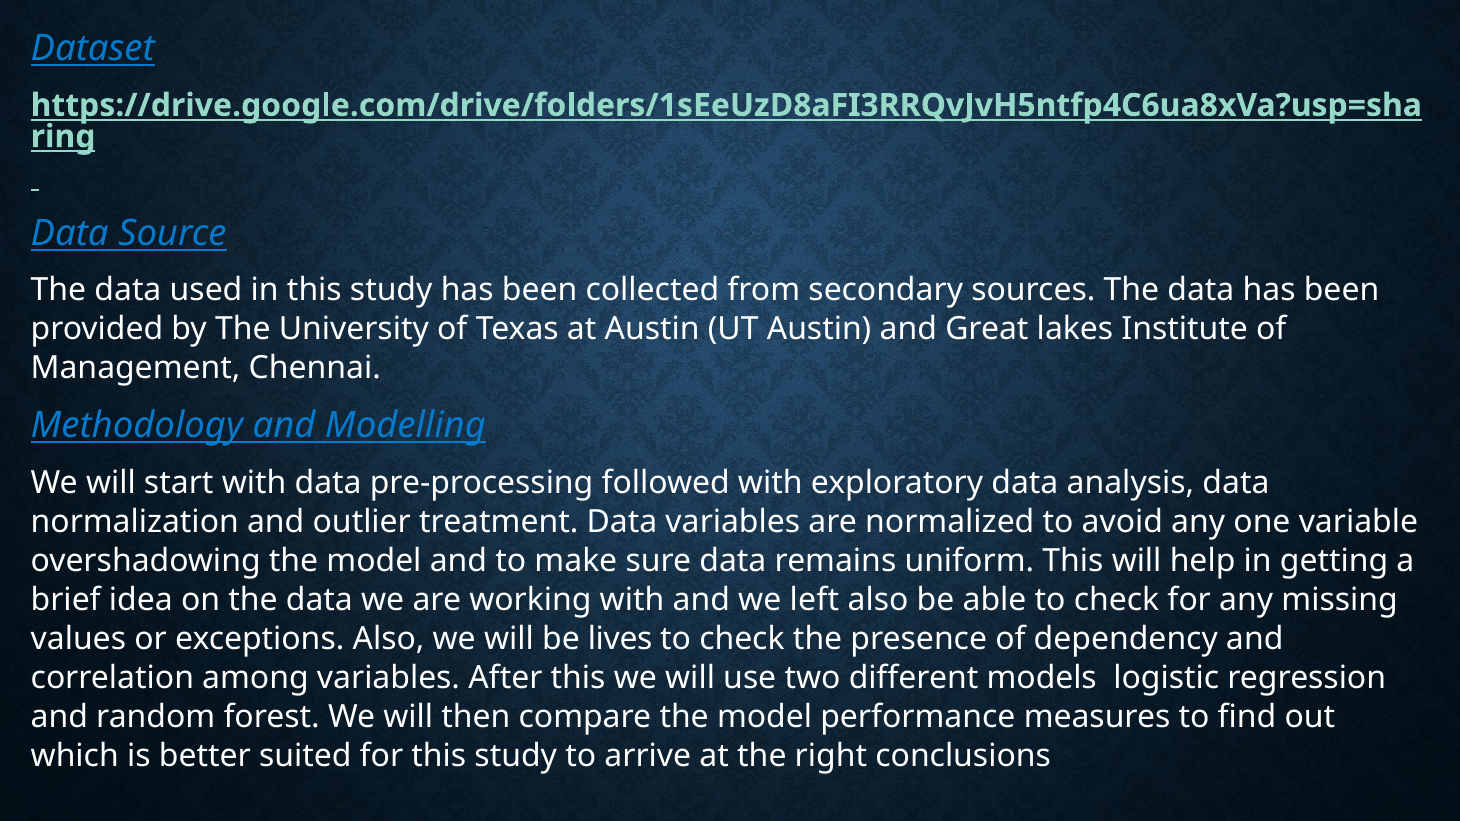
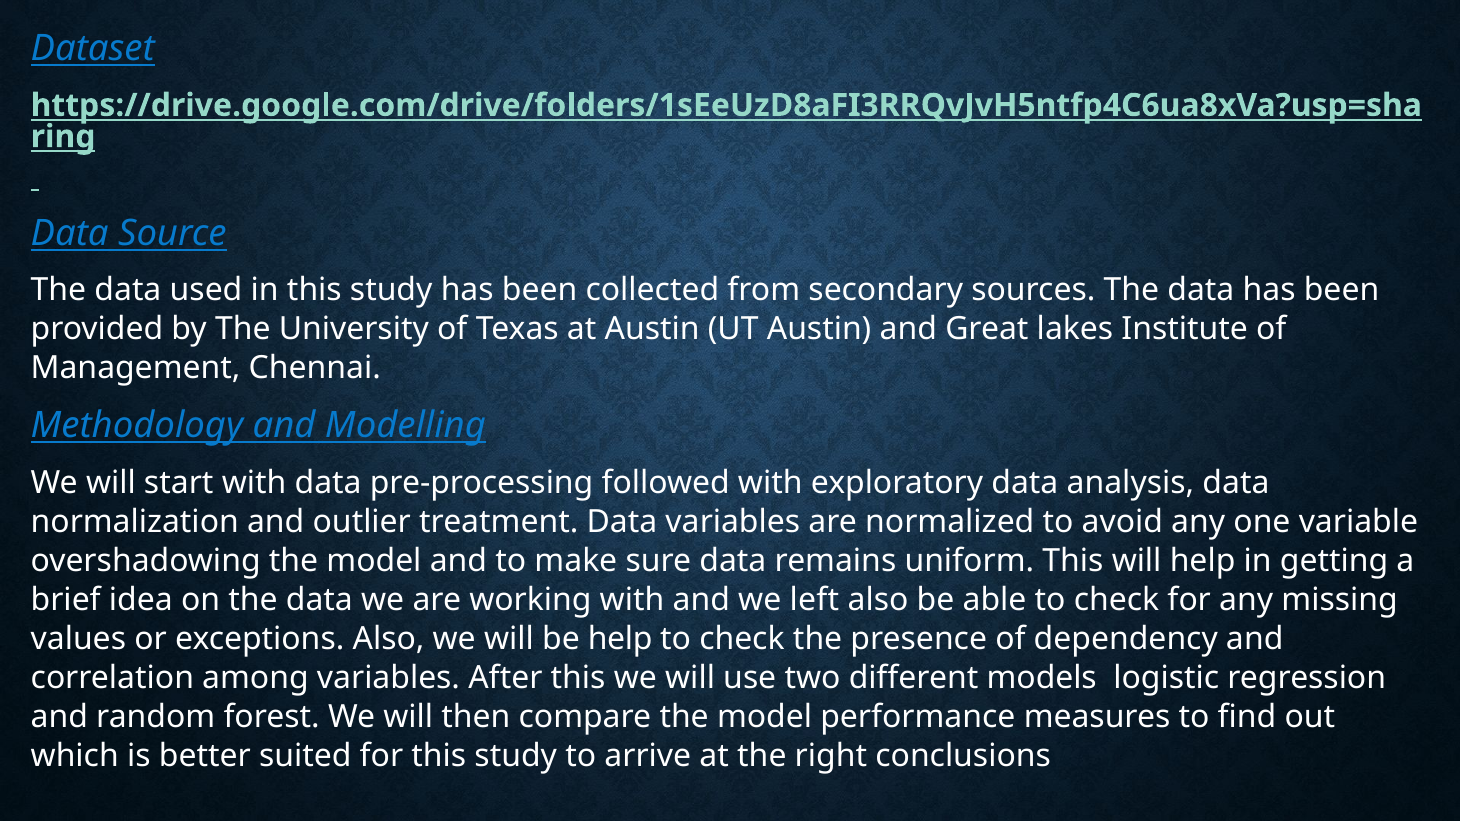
be lives: lives -> help (620, 639)
